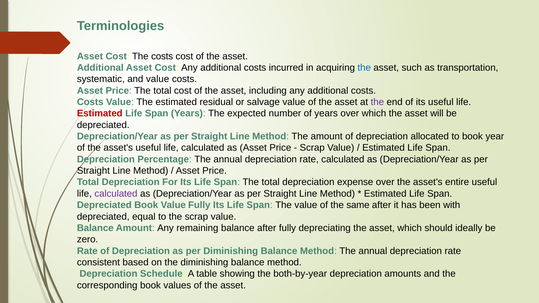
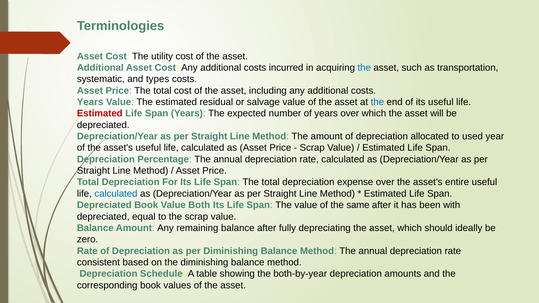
The costs: costs -> utility (162, 56)
and value: value -> types (158, 79)
Costs: Costs -> Years (90, 102)
the colour: purple -> blue (377, 102)
to book: book -> used (472, 136)
calculated colour: purple -> blue (116, 194)
Value Fully: Fully -> Both (199, 205)
